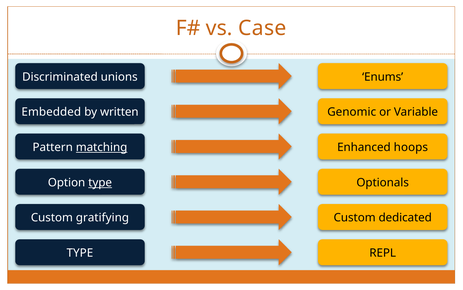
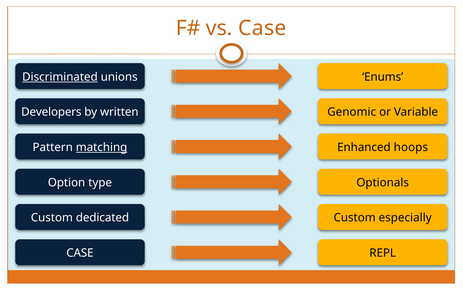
Discriminated underline: none -> present (60, 77)
Embedded: Embedded -> Developers (51, 112)
type underline: present -> none (100, 182)
gratifying: gratifying -> dedicated (102, 217)
dedicated: dedicated -> especially (405, 217)
TYPE: TYPE -> CASE (80, 253)
